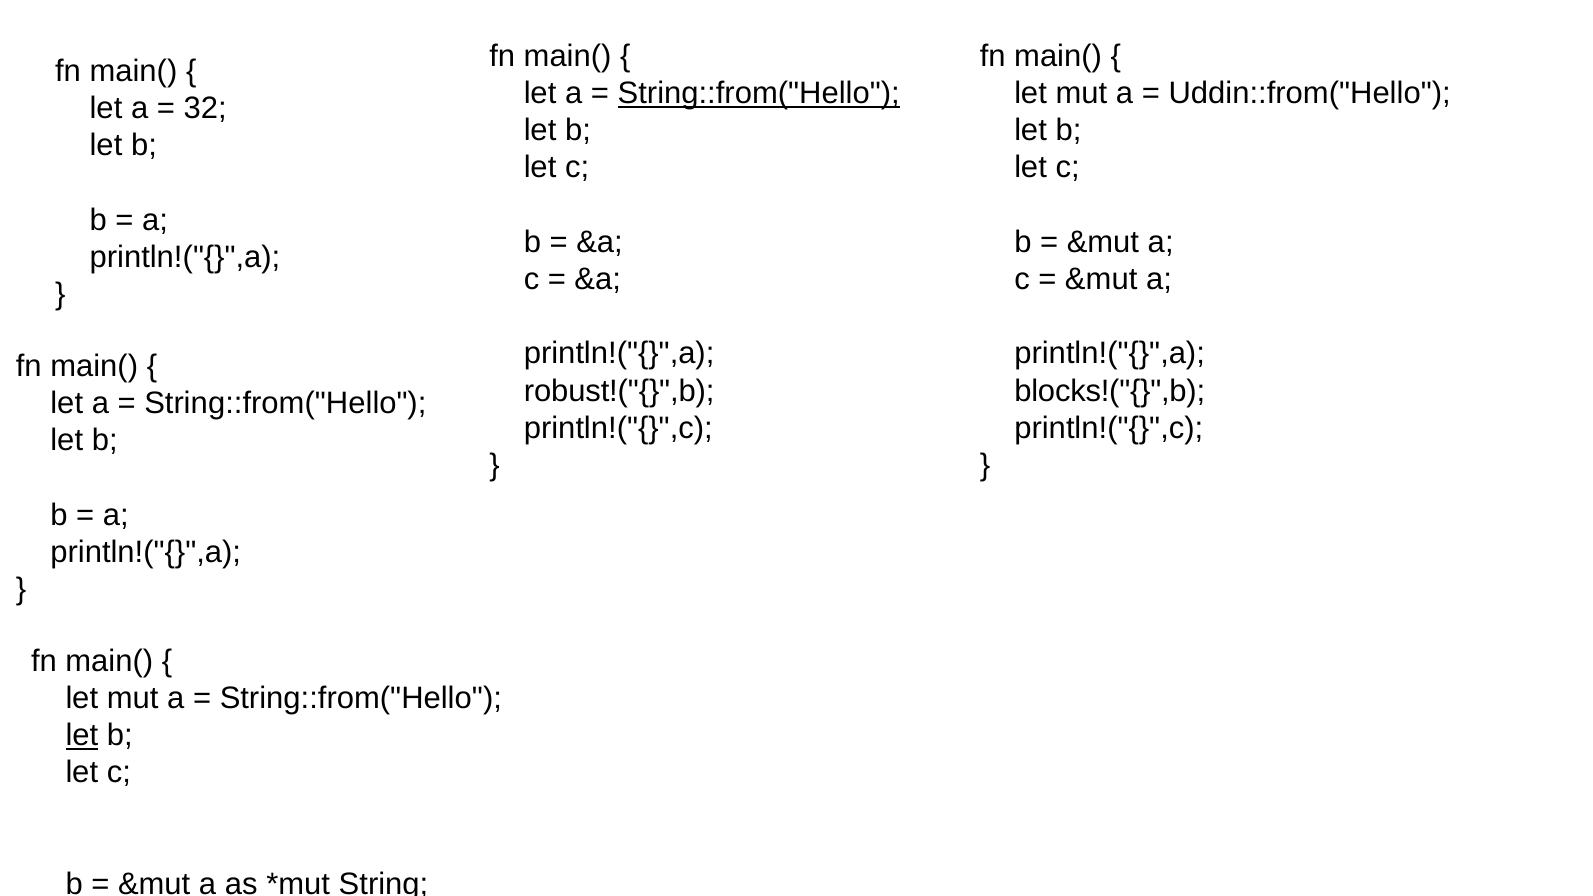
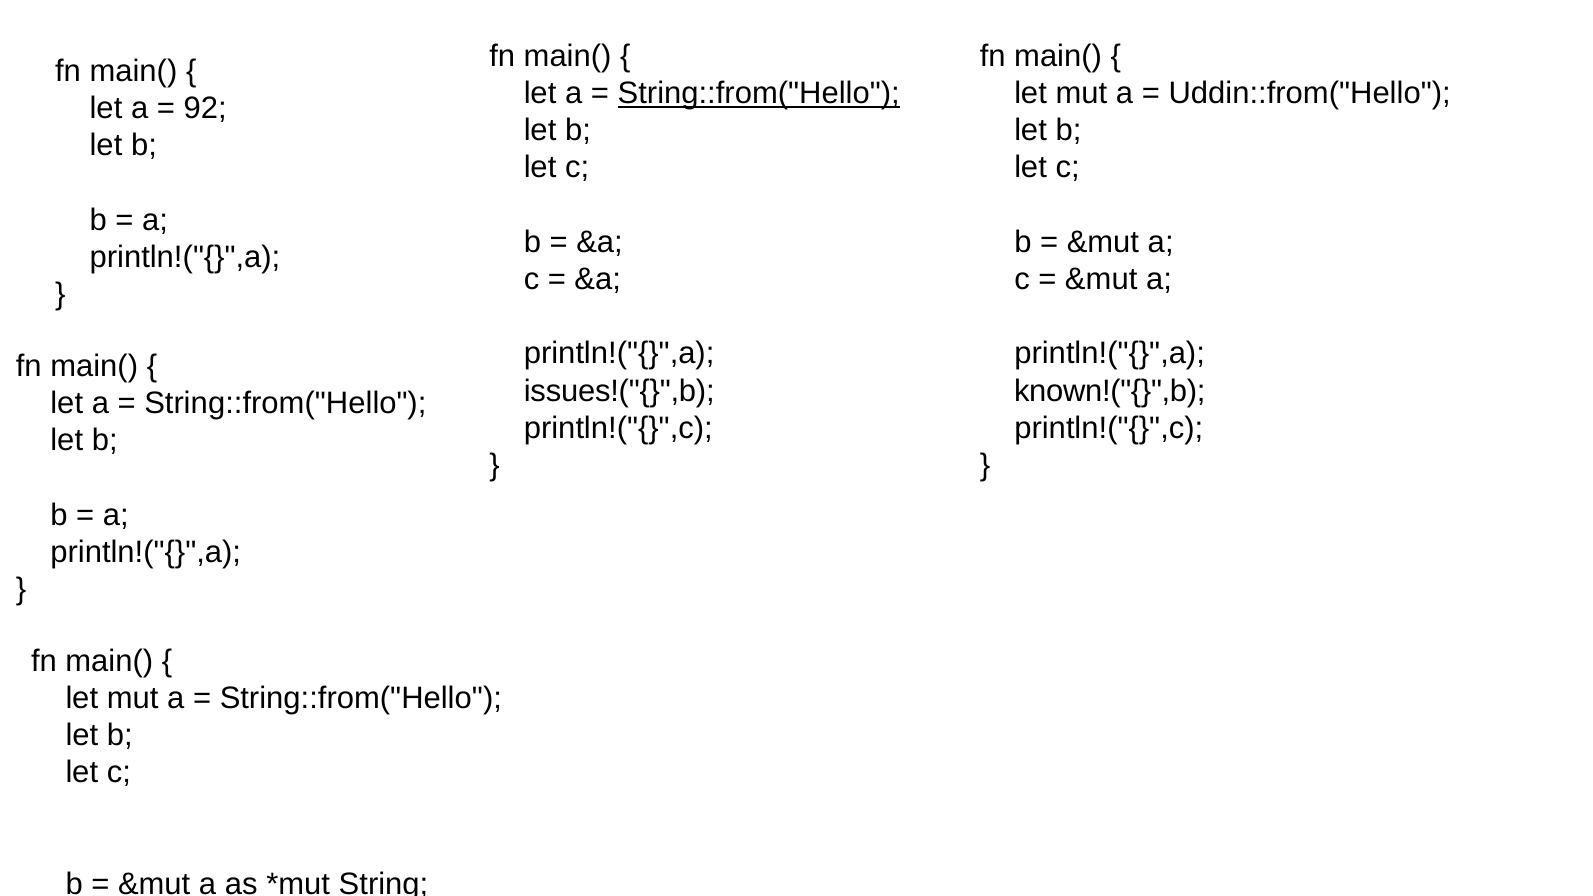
32: 32 -> 92 (205, 108)
blocks!("{}",b: blocks!("{}",b -> known!("{}",b (1110, 391)
robust!("{}",b: robust!("{}",b -> issues!("{}",b (619, 391)
let underline: present -> none (82, 735)
